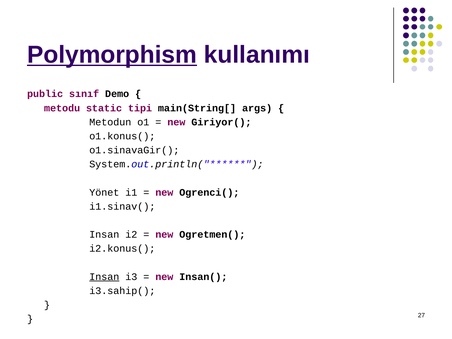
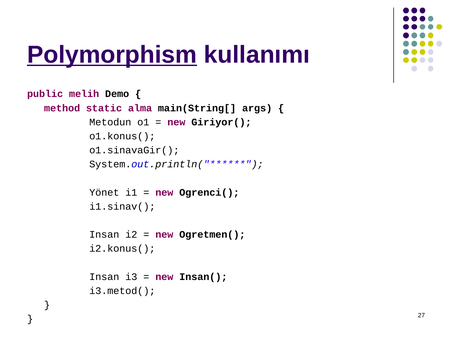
sınıf: sınıf -> melih (84, 94)
metodu: metodu -> method (62, 108)
tipi: tipi -> alma (140, 108)
Insan underline: present -> none (104, 277)
i3.sahip(: i3.sahip( -> i3.metod( (122, 291)
